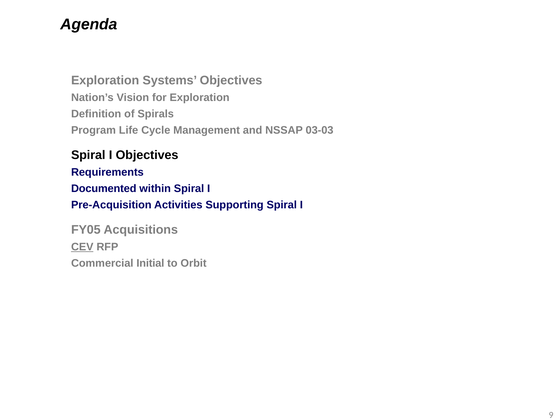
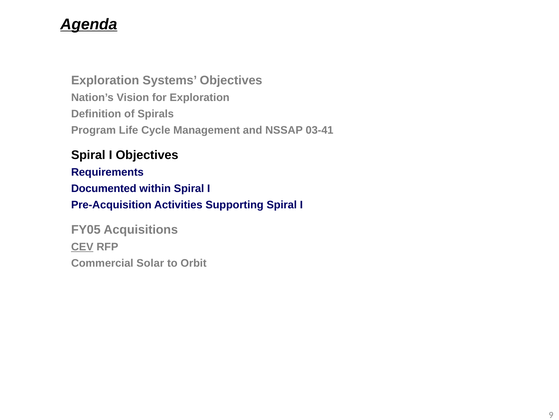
Agenda underline: none -> present (89, 24)
03-03: 03-03 -> 03-41 (320, 130)
Initial: Initial -> Solar (150, 263)
